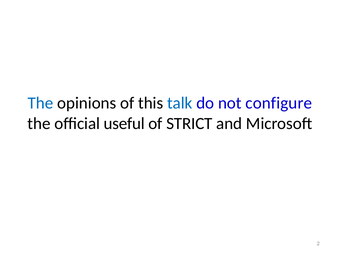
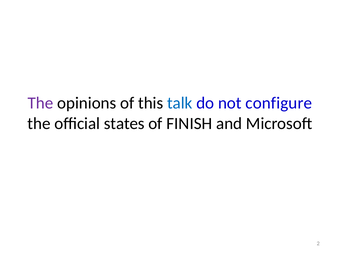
The colour: blue -> purple (41, 103)
useful: useful -> states (124, 124)
STRICT: STRICT -> FINISH (189, 124)
